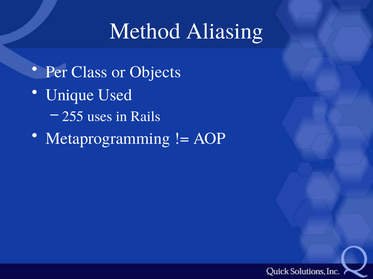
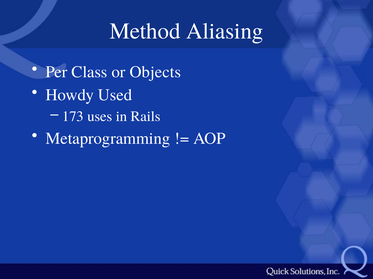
Unique: Unique -> Howdy (70, 95)
255: 255 -> 173 (73, 117)
